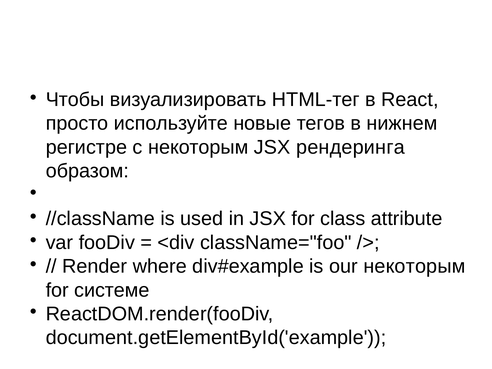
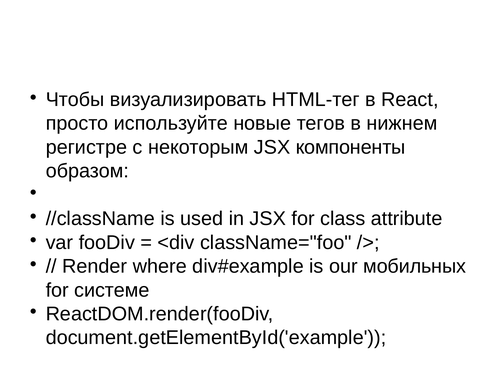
рендеринга: рендеринга -> компоненты (351, 147)
our некоторым: некоторым -> мобильных (415, 266)
